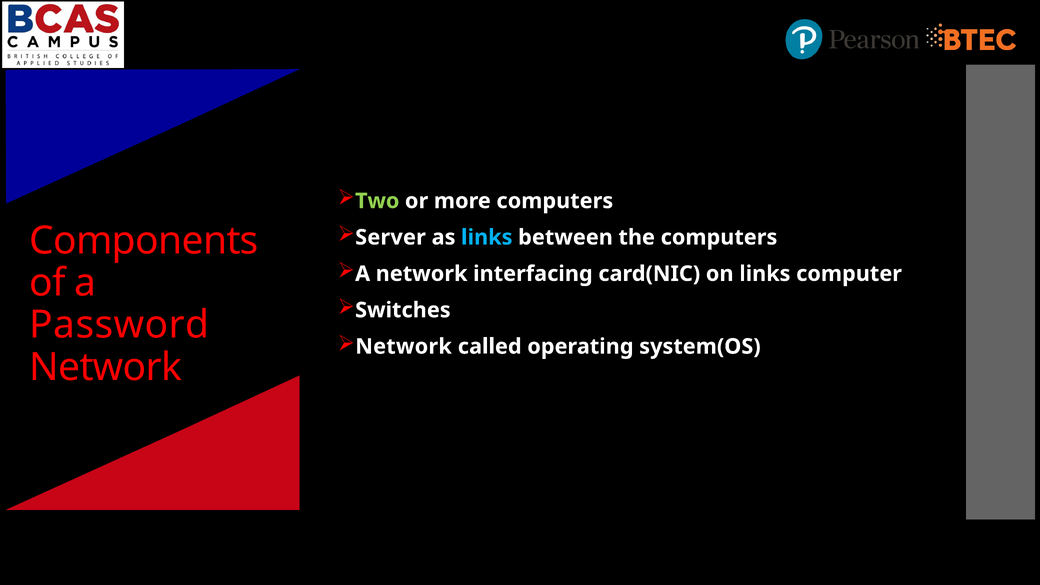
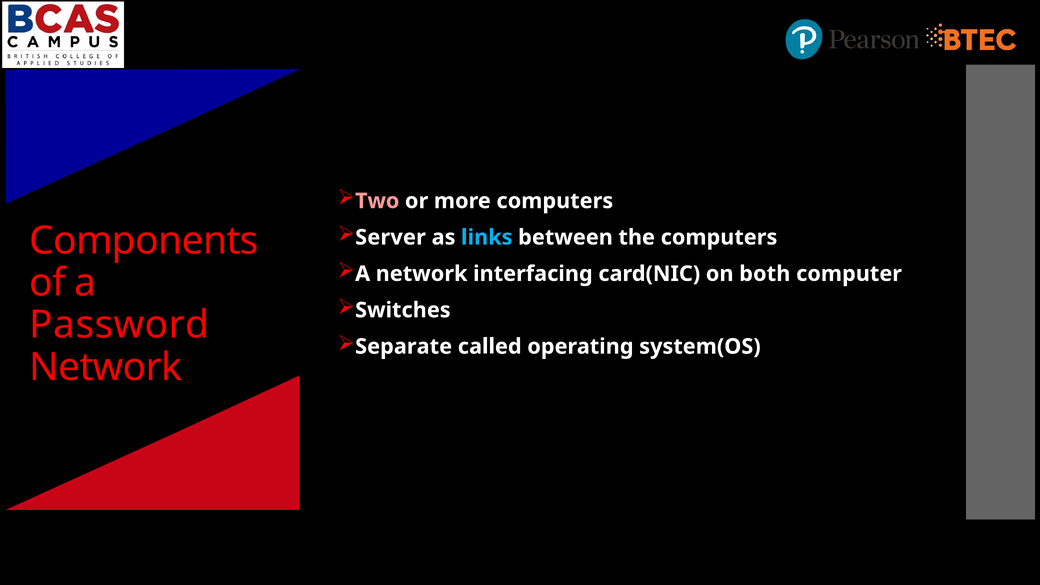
Two colour: light green -> pink (377, 201)
on links: links -> both (765, 274)
Network: Network -> Separate (404, 347)
